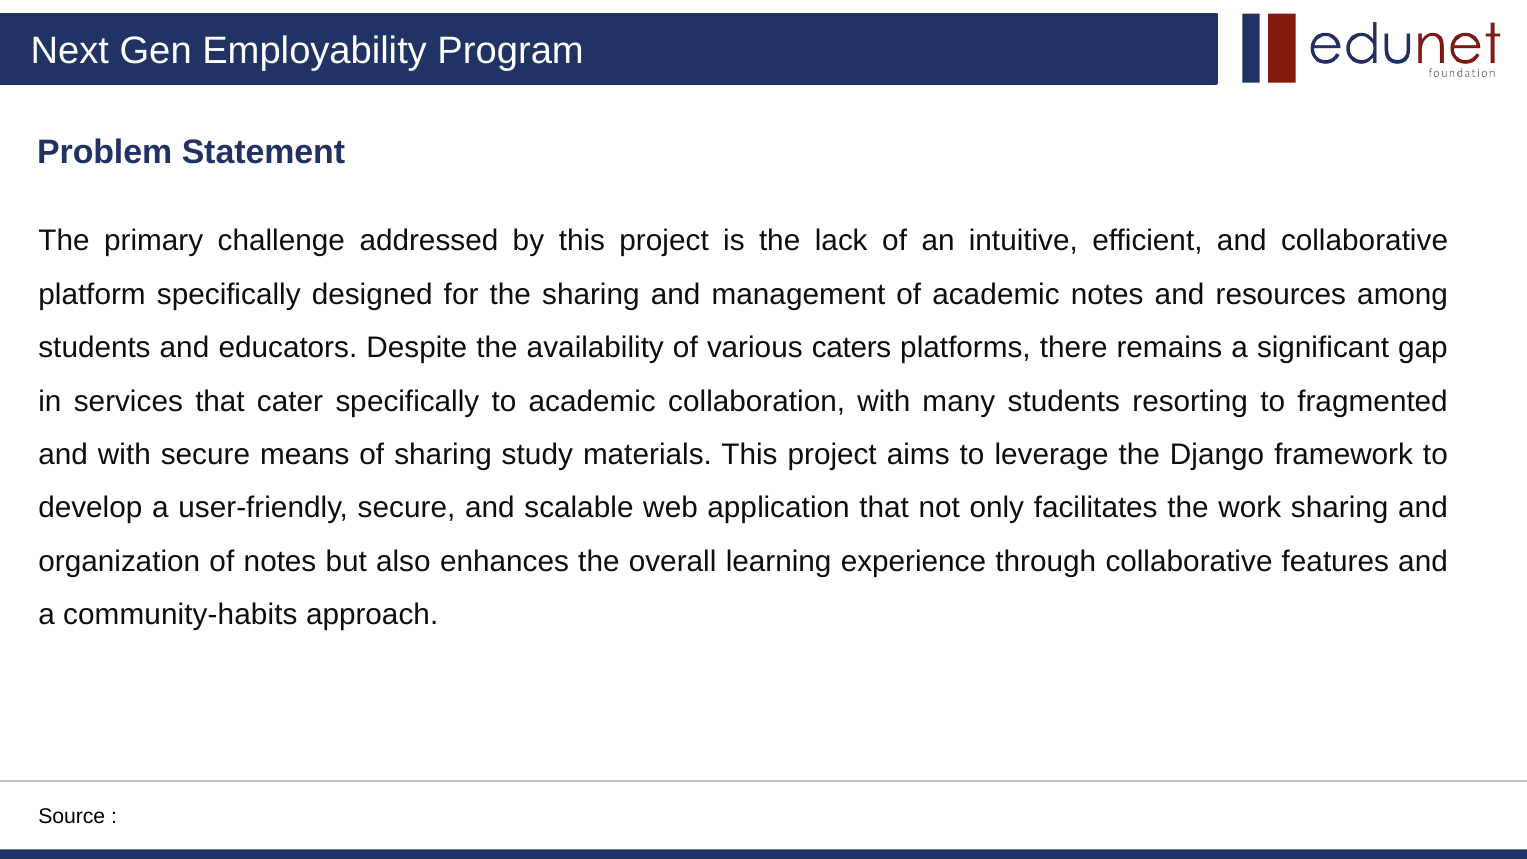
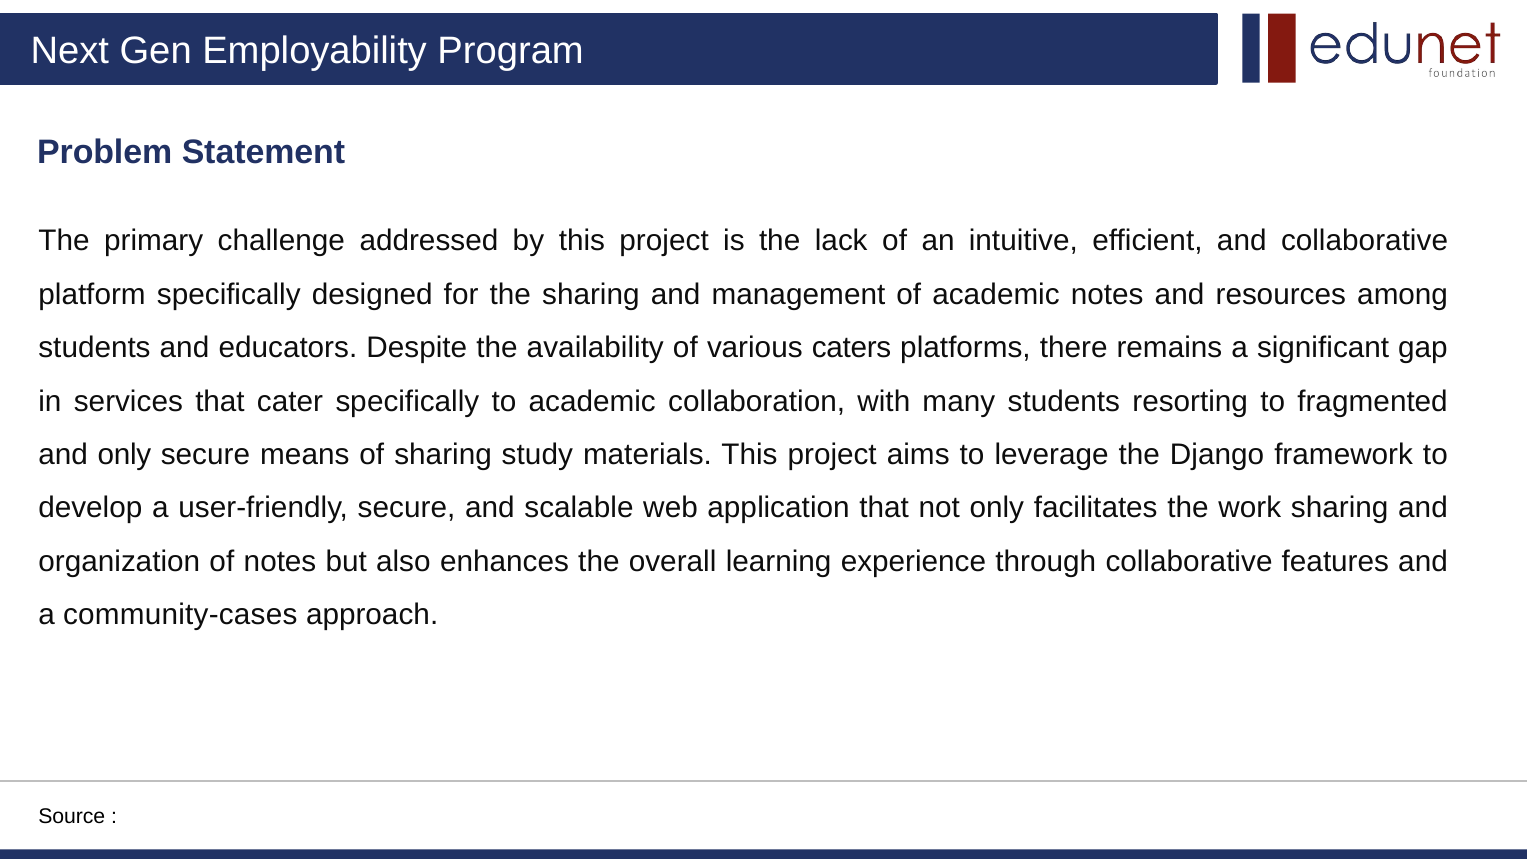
and with: with -> only (125, 455)
community-habits: community-habits -> community-cases (180, 615)
